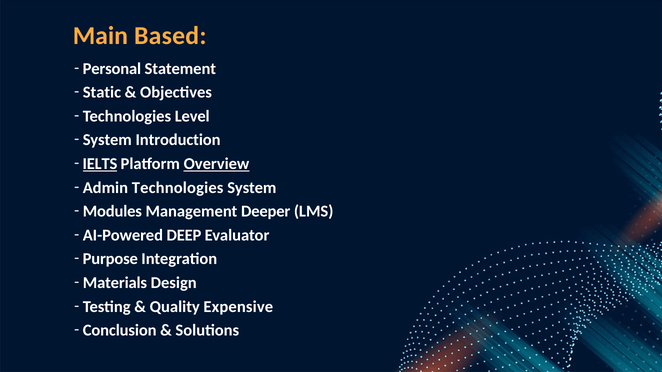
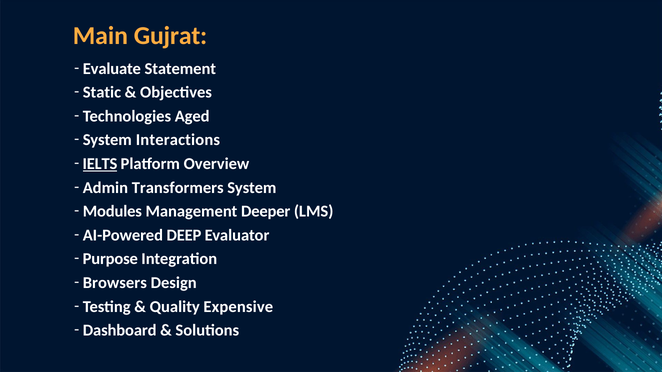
Based: Based -> Gujrat (170, 36)
Personal: Personal -> Evaluate (112, 69)
Level: Level -> Aged (192, 116)
Introduction: Introduction -> Interactions (178, 140)
Overview underline: present -> none (217, 164)
Admin Technologies: Technologies -> Transformers (178, 188)
Materials: Materials -> Browsers (115, 283)
Conclusion: Conclusion -> Dashboard (120, 331)
